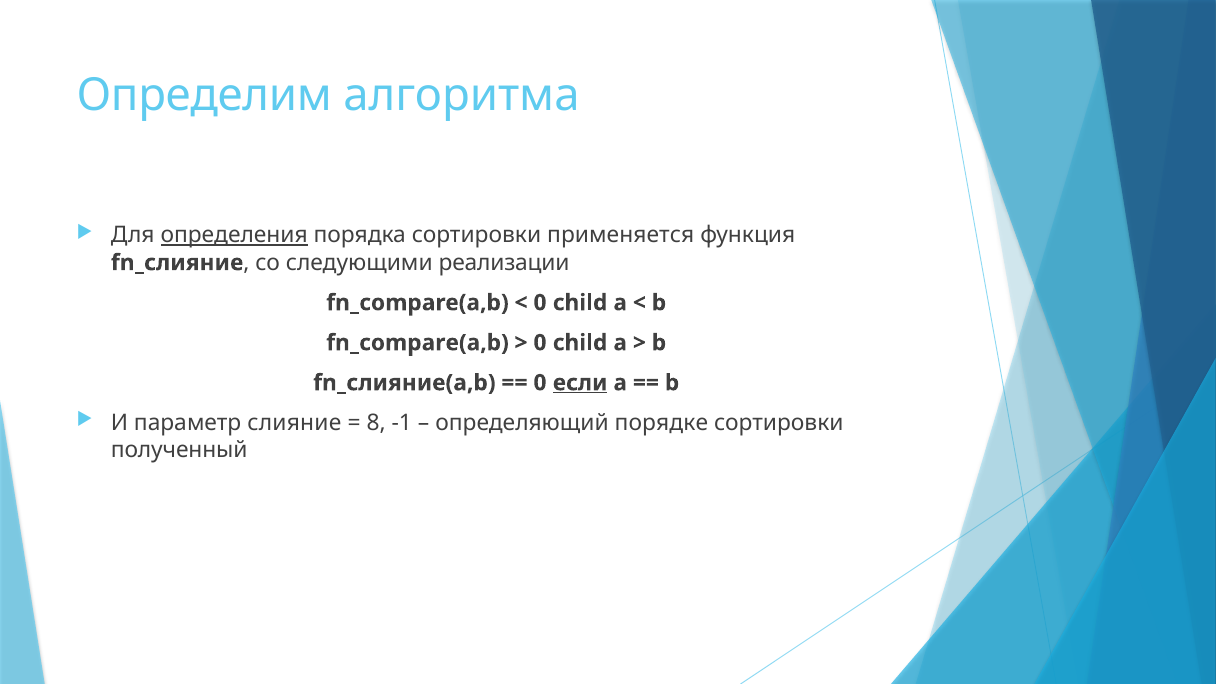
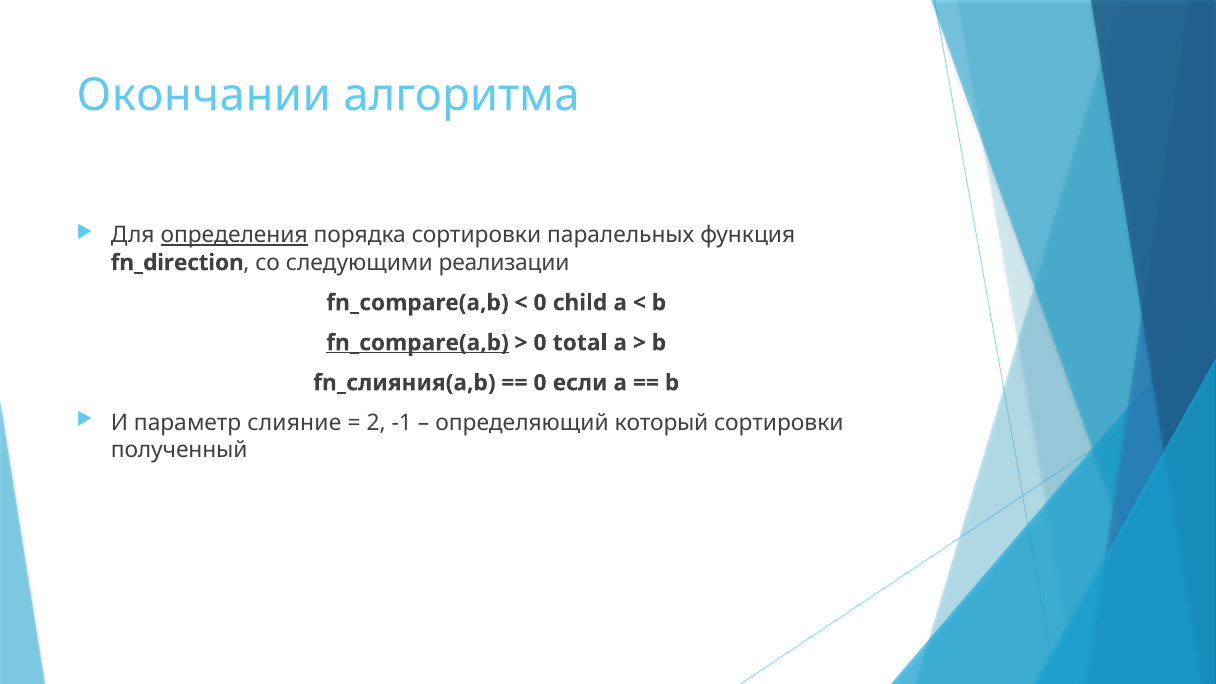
Определим: Определим -> Окончании (204, 96)
применяется: применяется -> паралельных (621, 235)
fn_слияние: fn_слияние -> fn_direction (177, 263)
fn_compare(a,b underline: none -> present (418, 343)
child: child -> total (580, 343)
fn_слияние(a,b: fn_слияние(a,b -> fn_слияния(a,b (404, 383)
если underline: present -> none (580, 383)
8: 8 -> 2 (376, 423)
порядке: порядке -> который (662, 423)
